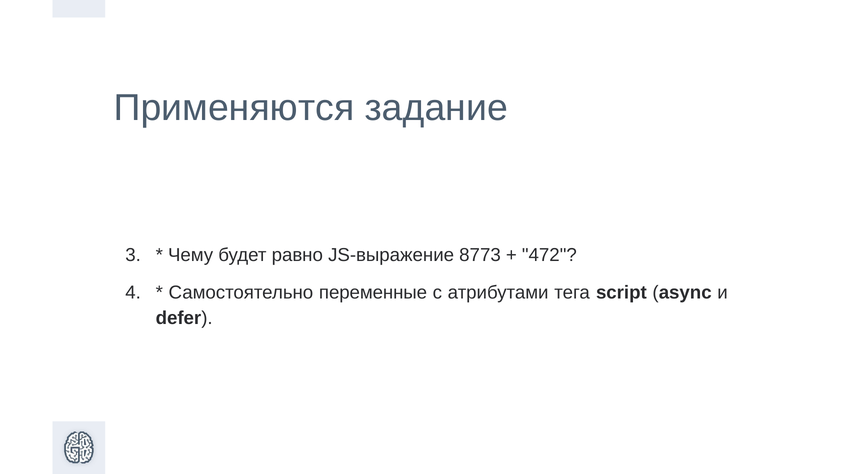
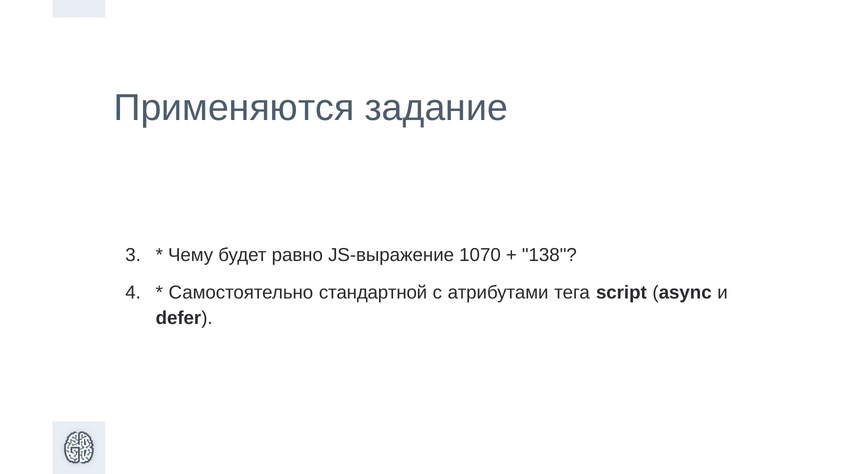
8773: 8773 -> 1070 (480, 255)
472: 472 -> 138 (549, 255)
переменные: переменные -> стандартной (373, 292)
